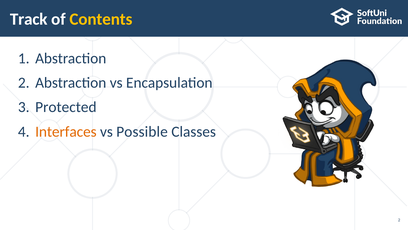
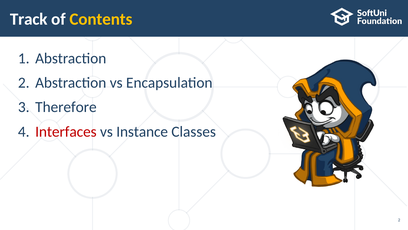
Protected: Protected -> Therefore (66, 107)
Interfaces colour: orange -> red (66, 131)
Possible: Possible -> Instance (142, 131)
